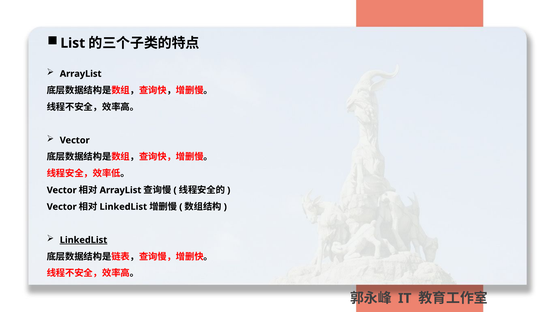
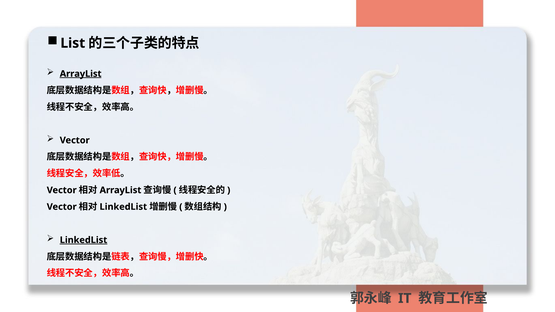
ArrayList underline: none -> present (81, 74)
